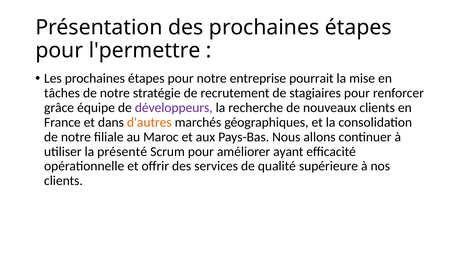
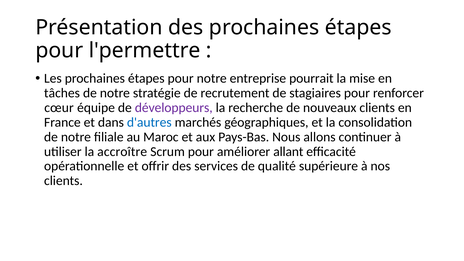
grâce: grâce -> cœur (59, 108)
d'autres colour: orange -> blue (149, 122)
présenté: présenté -> accroître (122, 152)
ayant: ayant -> allant (288, 152)
